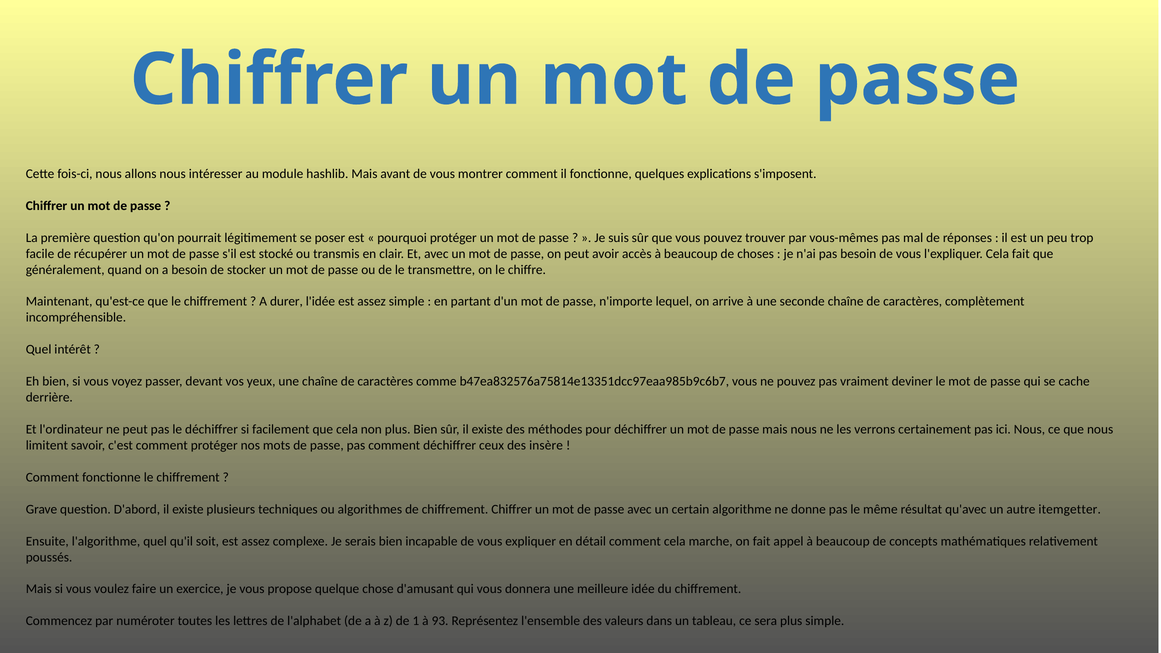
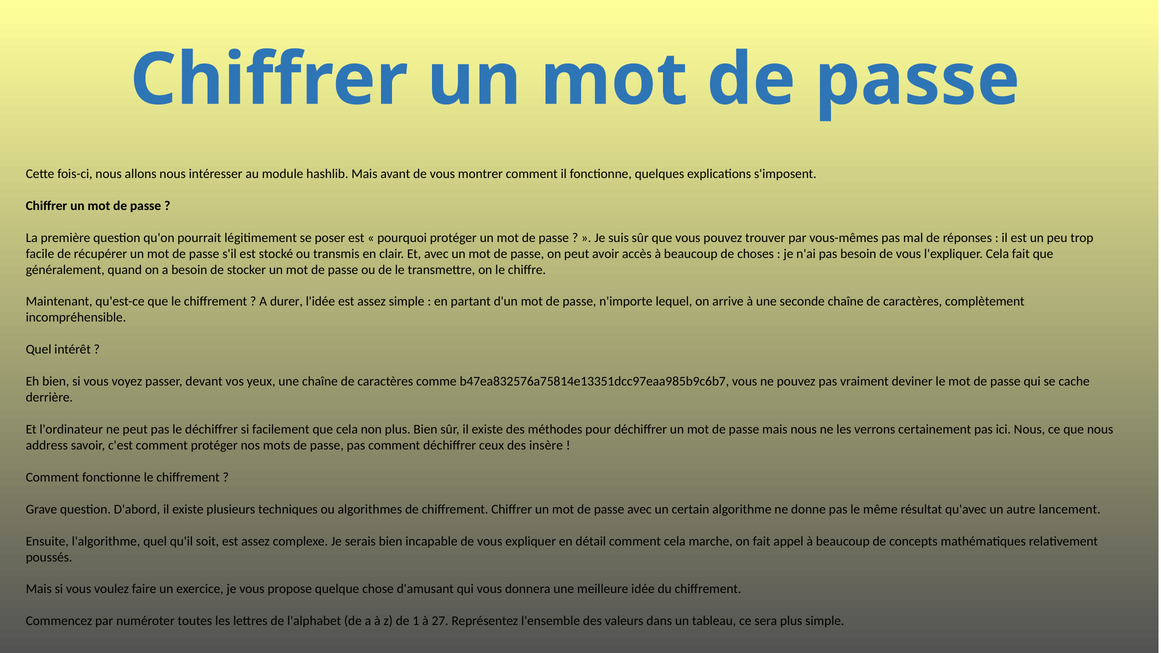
limitent: limitent -> address (47, 445)
itemgetter: itemgetter -> lancement (1070, 509)
93: 93 -> 27 (440, 621)
